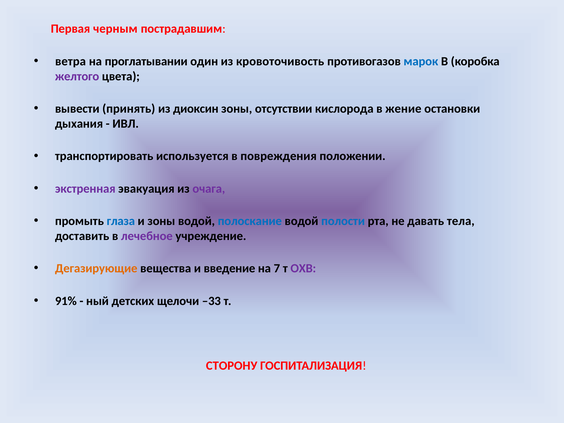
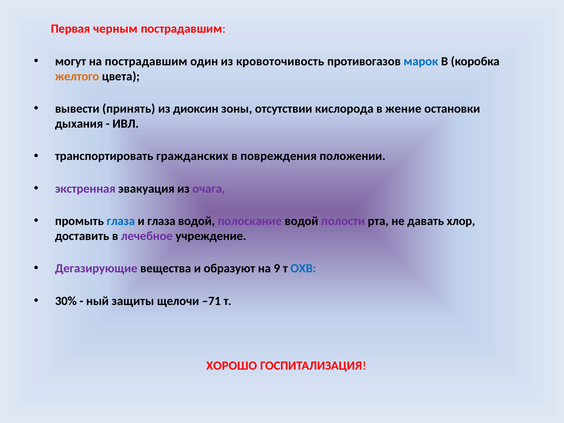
ветра: ветра -> могут (71, 61)
на проглатывании: проглатывании -> пострадавшим (146, 61)
желтого colour: purple -> orange (77, 76)
используется: используется -> гражданских (192, 156)
и зоны: зоны -> глаза (161, 221)
полоскание colour: blue -> purple (250, 221)
полости colour: blue -> purple (343, 221)
тела: тела -> хлор (461, 221)
Дегазирующие colour: orange -> purple (96, 268)
введение: введение -> образуют (229, 268)
7: 7 -> 9 (277, 268)
ОХВ colour: purple -> blue (303, 268)
91%: 91% -> 30% (66, 301)
детских: детских -> защиты (133, 301)
–33: –33 -> –71 (211, 301)
СТОРОНУ: СТОРОНУ -> ХОРОШО (232, 366)
